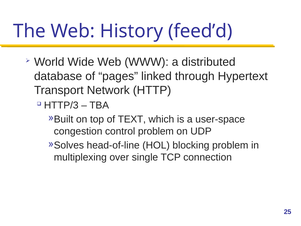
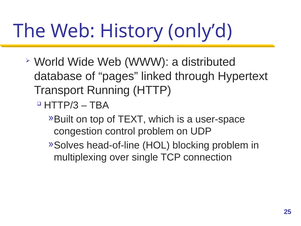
feed’d: feed’d -> only’d (200, 31)
Network: Network -> Running (108, 90)
